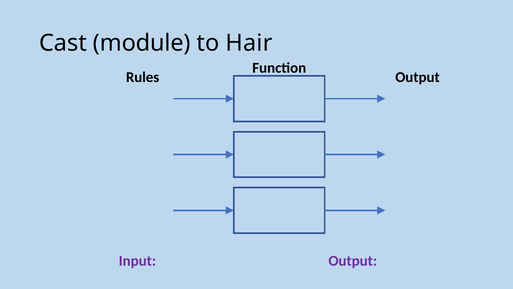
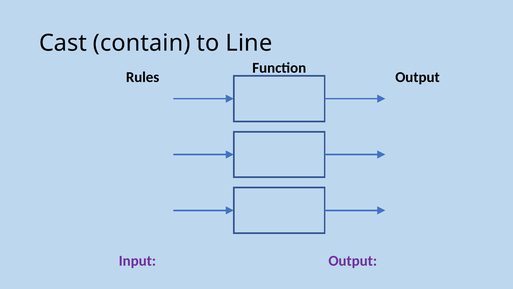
module: module -> contain (142, 43)
Hair: Hair -> Line (249, 43)
